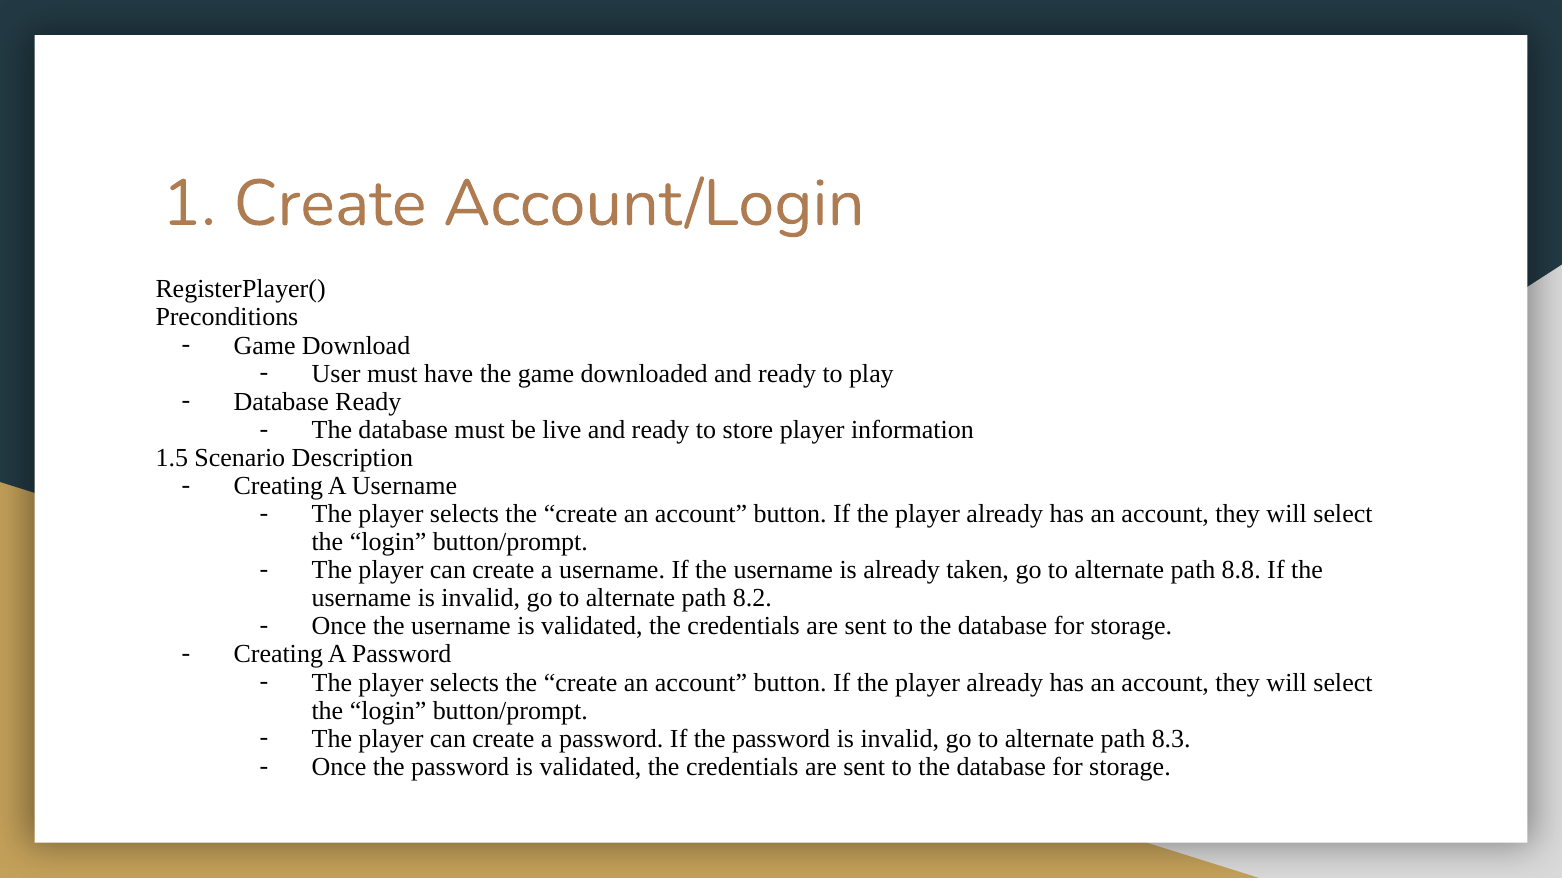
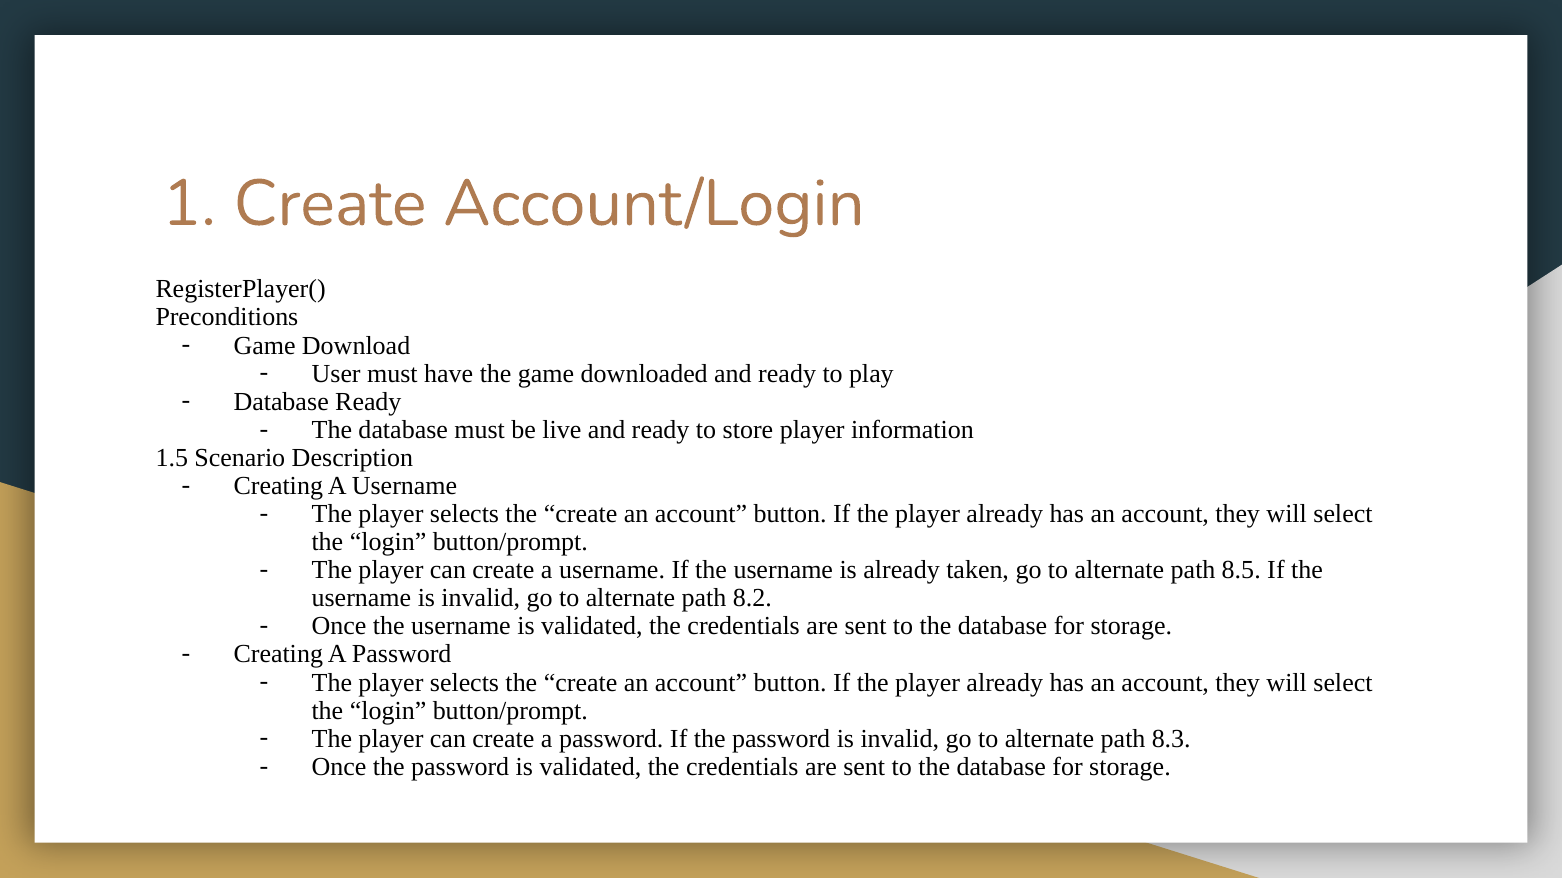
8.8: 8.8 -> 8.5 (1241, 571)
